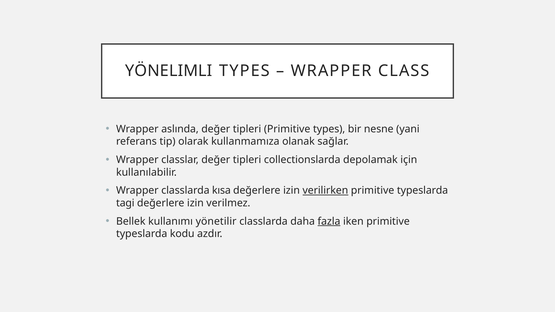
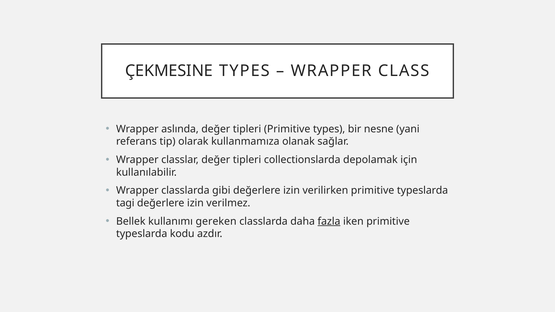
YÖNELIMLI: YÖNELIMLI -> ÇEKMESINE (169, 71)
kısa: kısa -> gibi (221, 191)
verilirken underline: present -> none (325, 191)
yönetilir: yönetilir -> gereken (216, 221)
